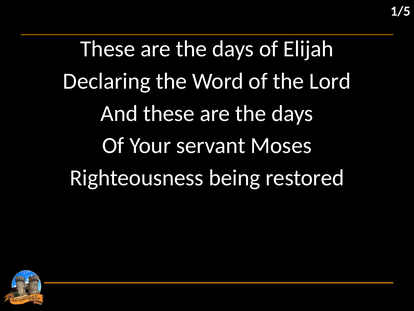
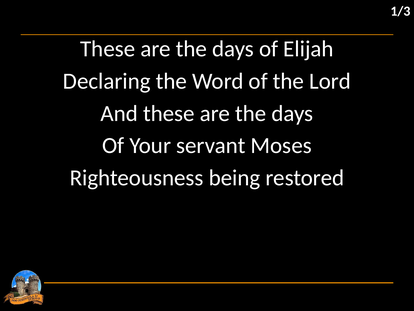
1/5: 1/5 -> 1/3 (400, 11)
